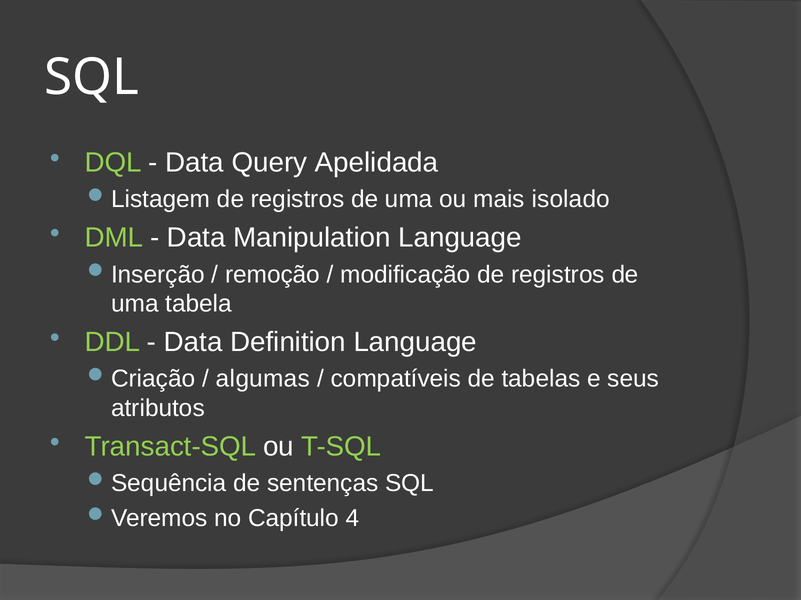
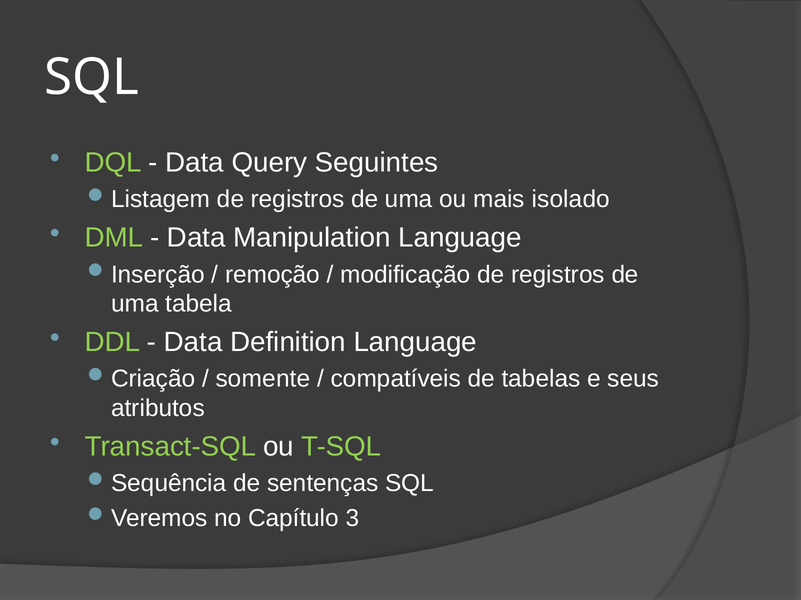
Apelidada: Apelidada -> Seguintes (377, 163)
algumas: algumas -> somente (263, 379)
4: 4 -> 3 (353, 519)
